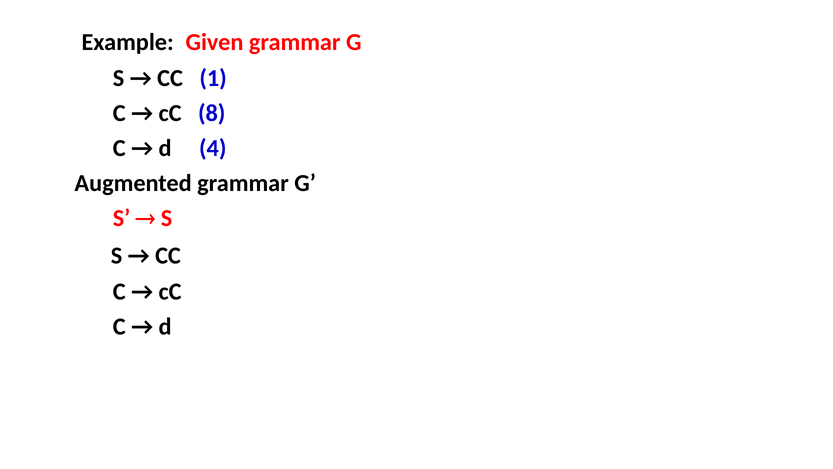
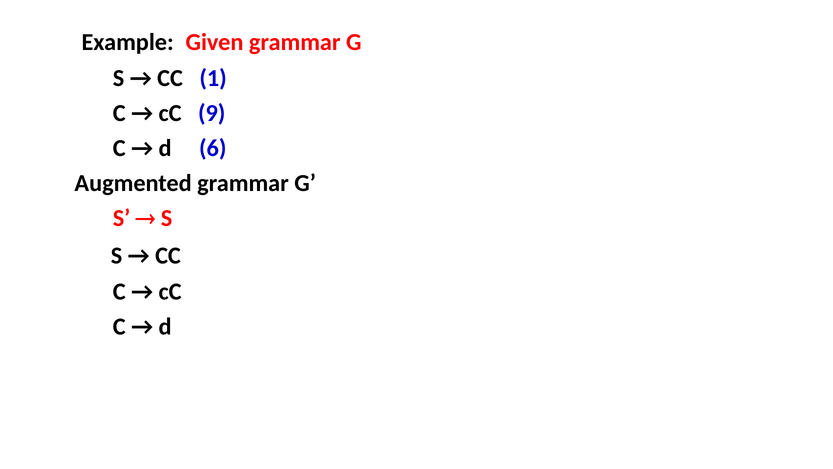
8: 8 -> 9 (212, 113)
4: 4 -> 6 (213, 148)
